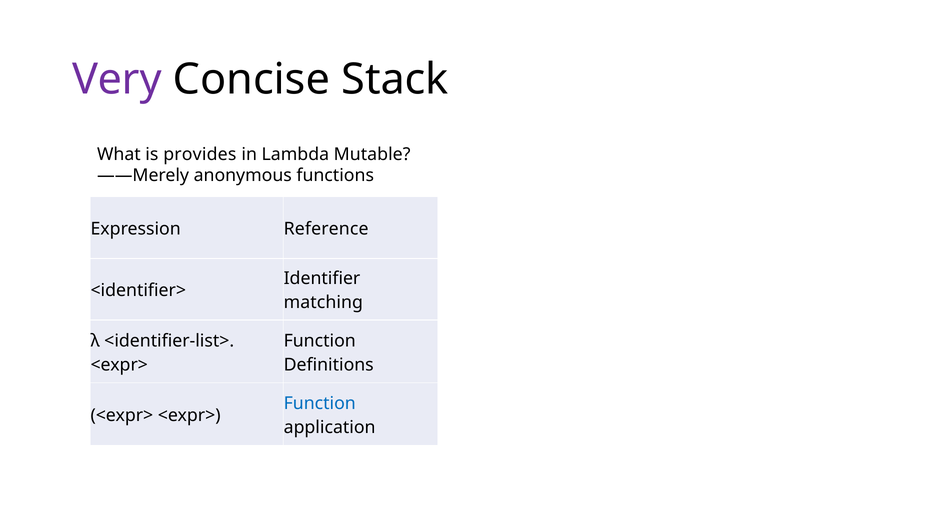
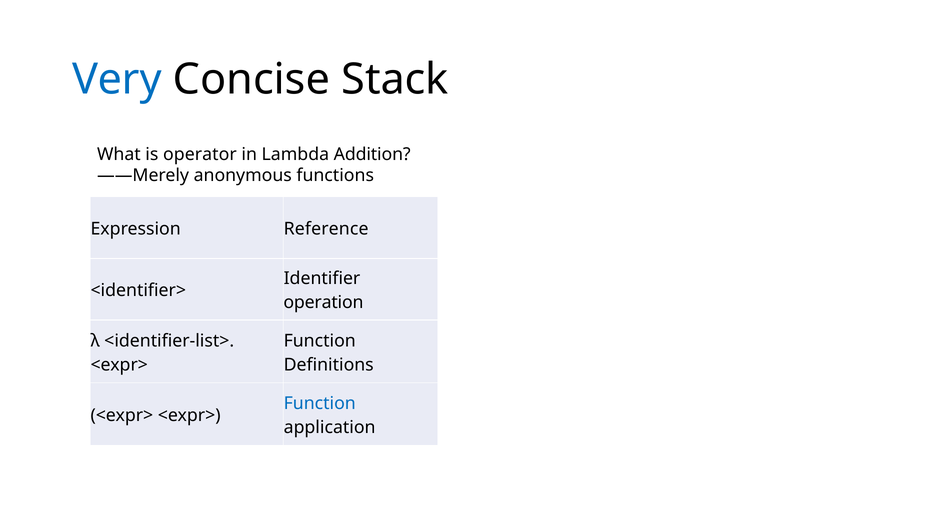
Very colour: purple -> blue (117, 79)
provides: provides -> operator (200, 154)
Mutable: Mutable -> Addition (372, 154)
matching: matching -> operation (323, 303)
